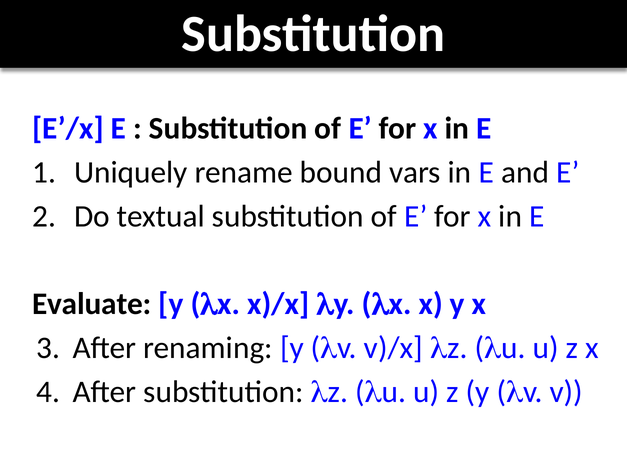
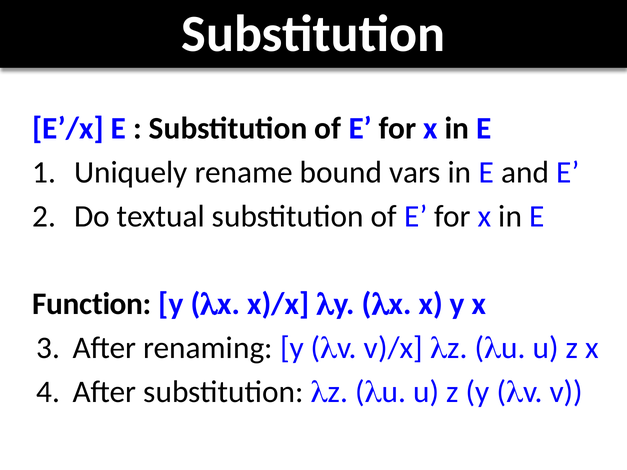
Evaluate: Evaluate -> Function (92, 304)
